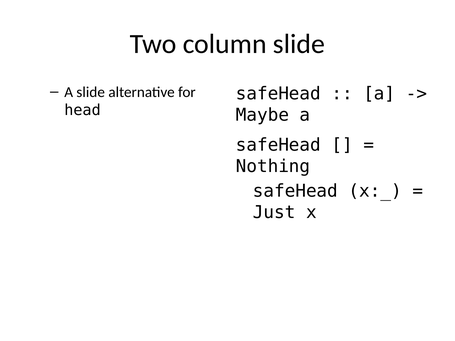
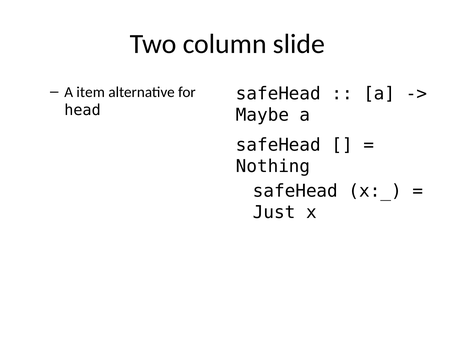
A slide: slide -> item (91, 92)
